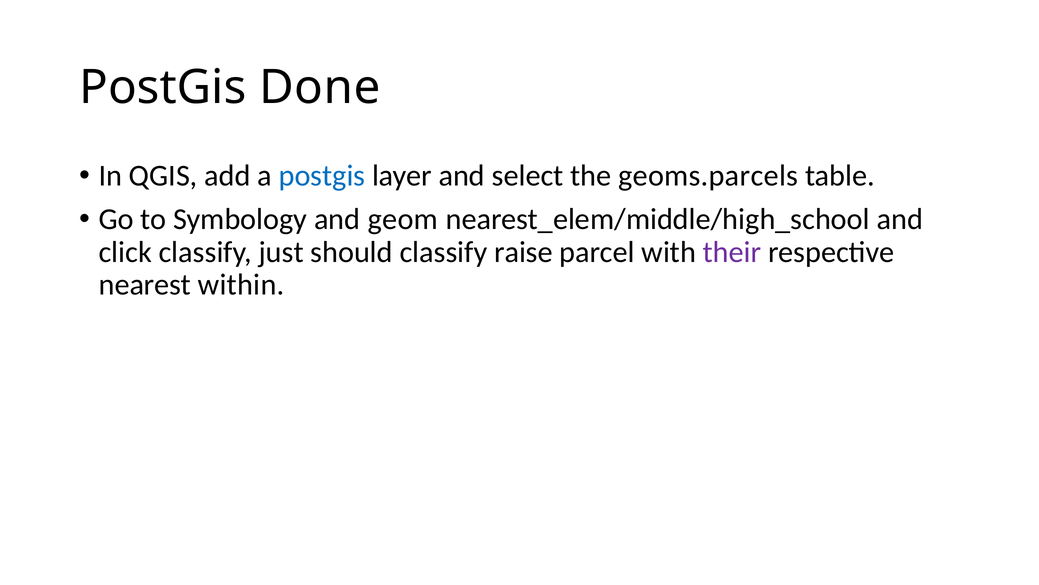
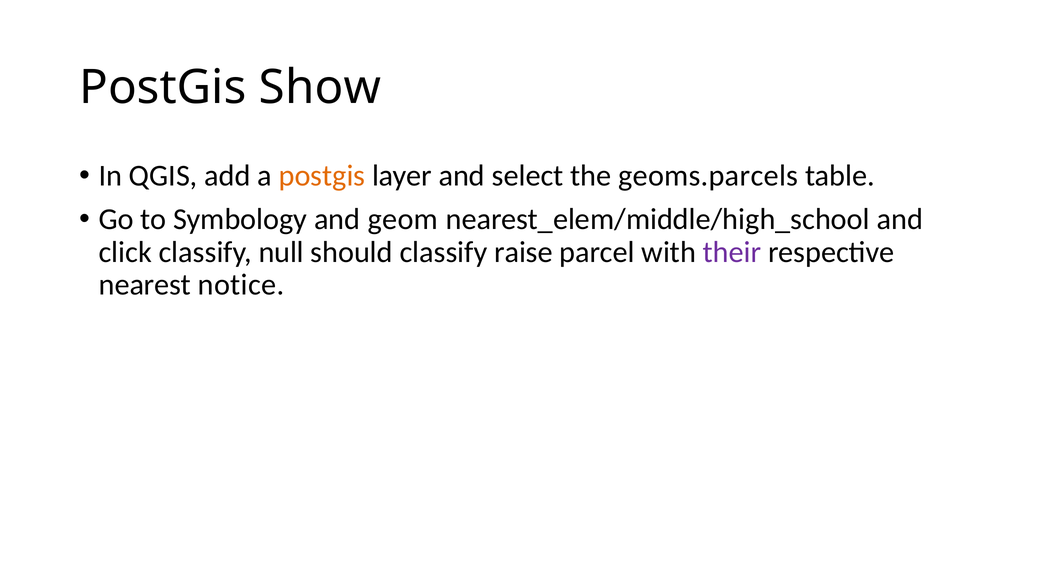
Done: Done -> Show (320, 87)
postgis colour: blue -> orange (322, 176)
just: just -> null (281, 252)
within: within -> notice (241, 285)
